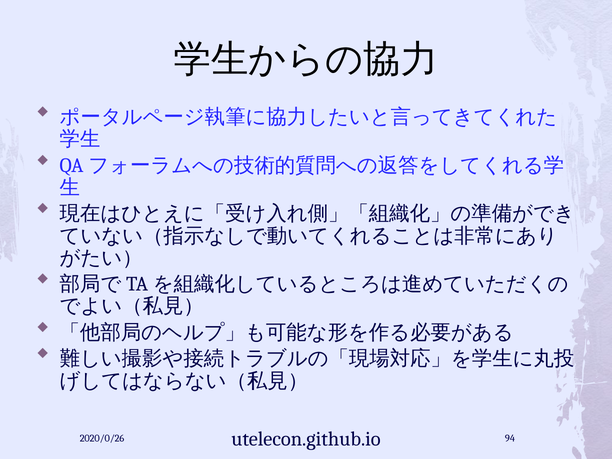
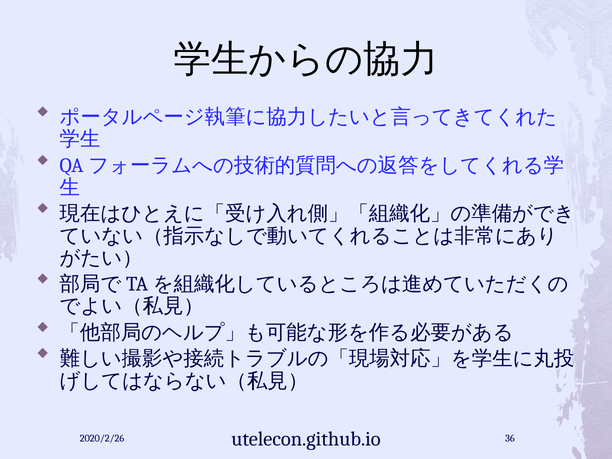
2020/0/26: 2020/0/26 -> 2020/2/26 (102, 438)
94: 94 -> 36 (510, 438)
